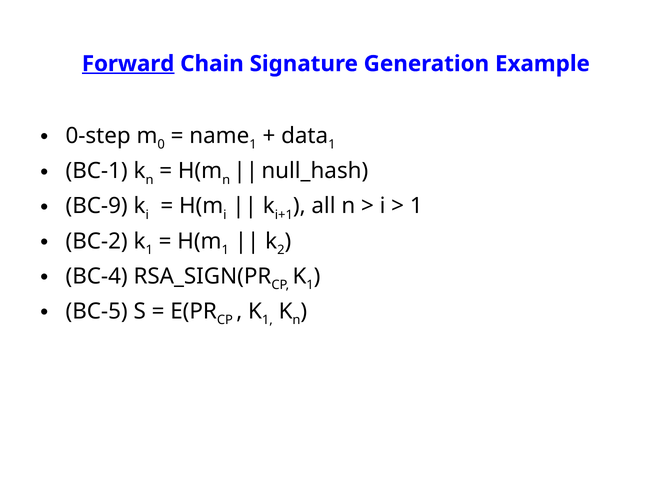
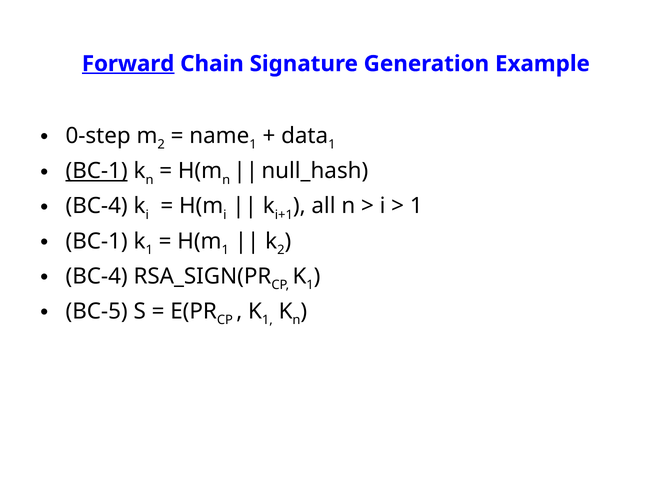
0: 0 -> 2 (161, 145)
BC-1 underline: none -> present (97, 171)
BC-9: BC-9 -> BC-4 (97, 206)
BC-2: BC-2 -> BC-1 (97, 241)
